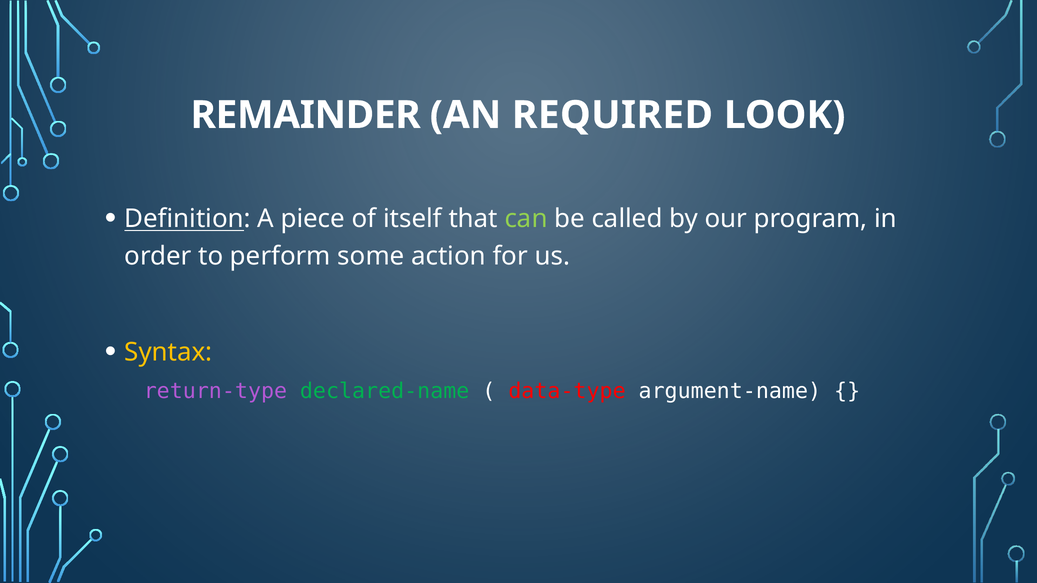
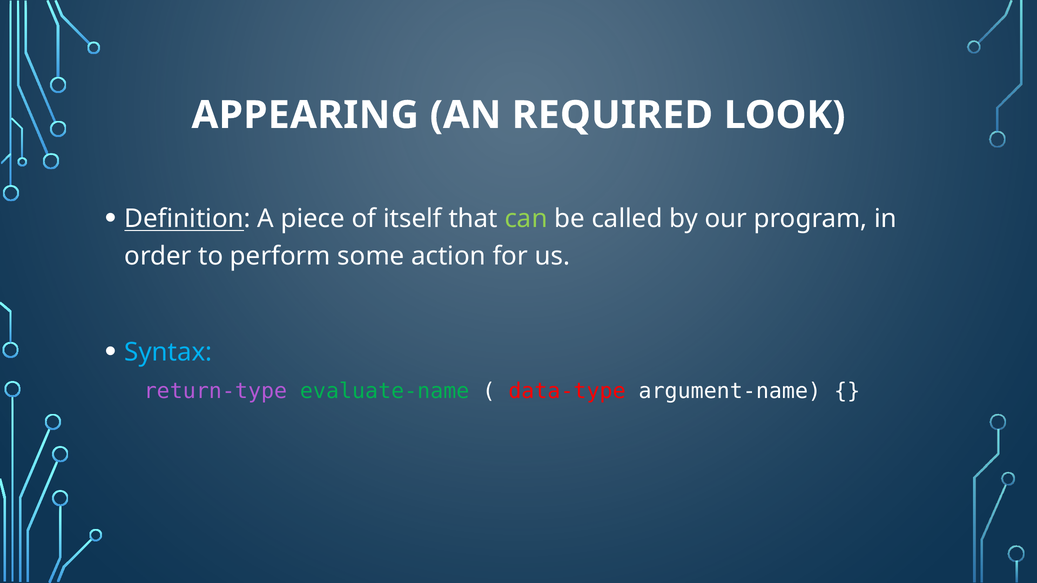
REMAINDER: REMAINDER -> APPEARING (305, 115)
Syntax colour: yellow -> light blue (168, 352)
declared-name: declared-name -> evaluate-name (385, 391)
